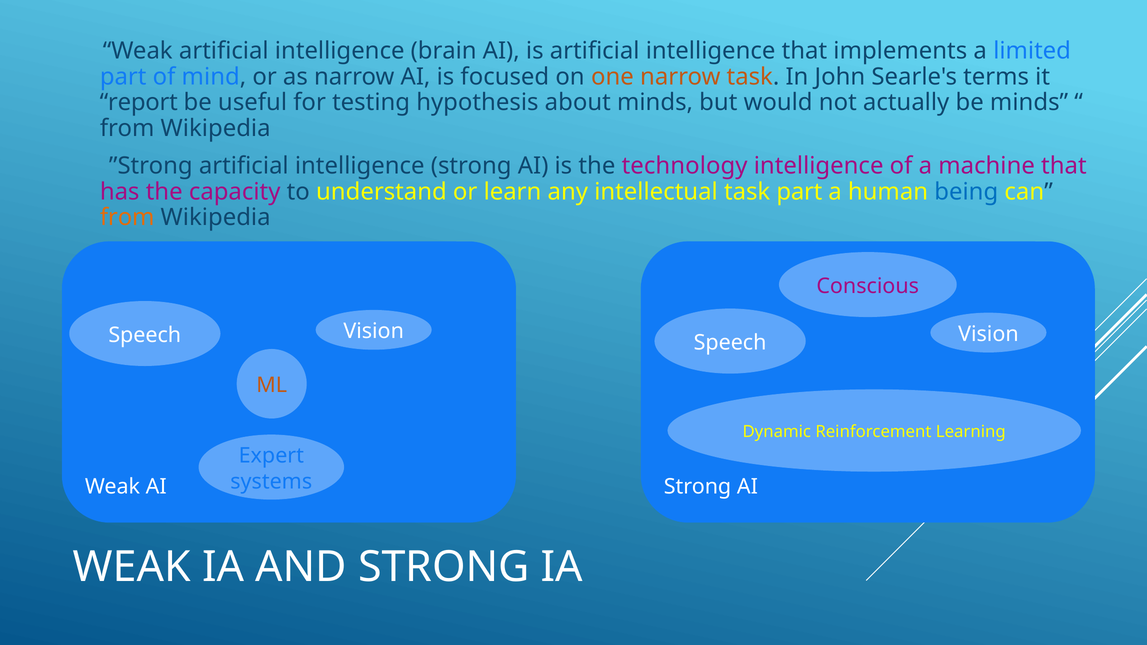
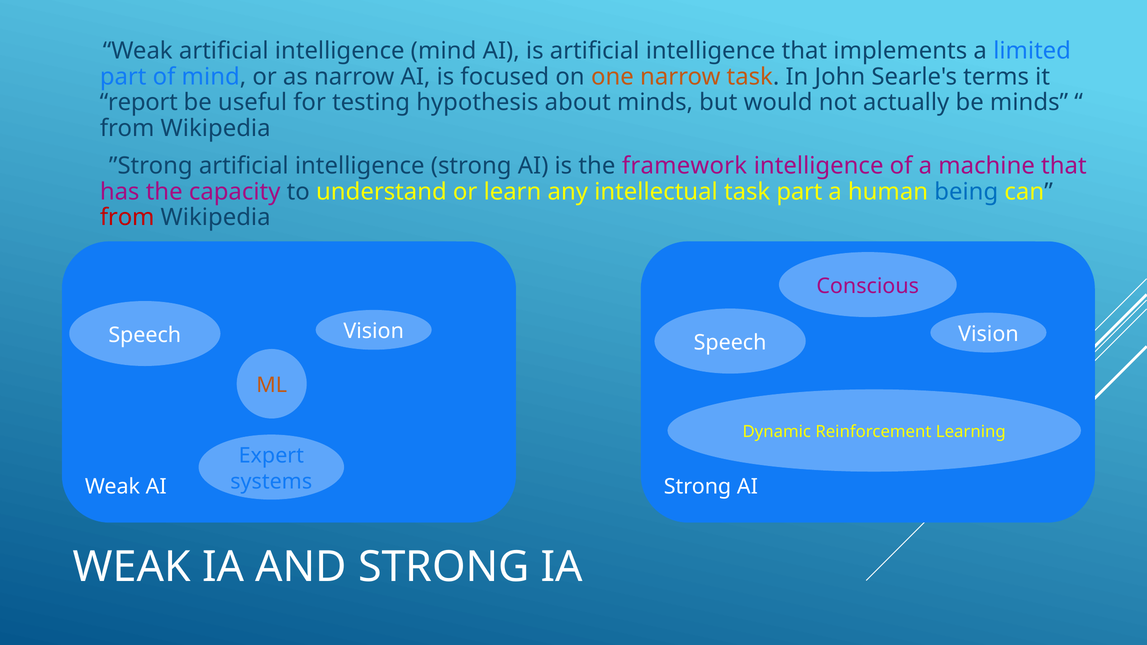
intelligence brain: brain -> mind (444, 51)
technology: technology -> framework (685, 166)
from colour: orange -> red (127, 218)
